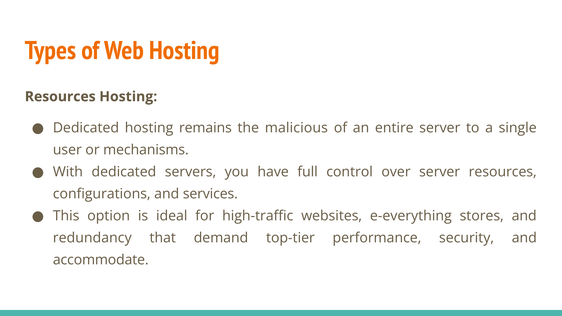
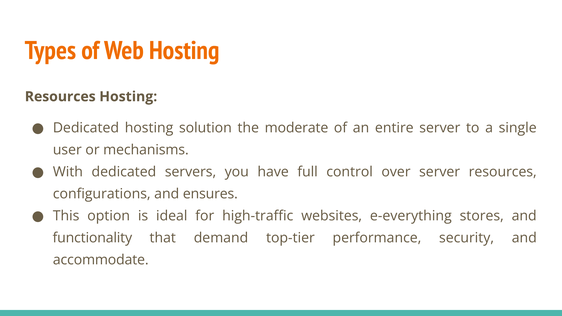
remains: remains -> solution (205, 128)
malicious: malicious -> moderate (297, 128)
services: services -> ensures (210, 194)
redundancy: redundancy -> functionality (92, 238)
